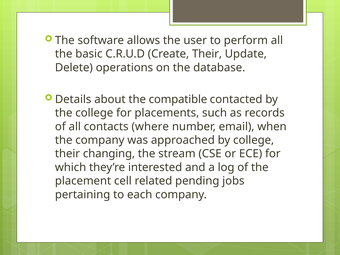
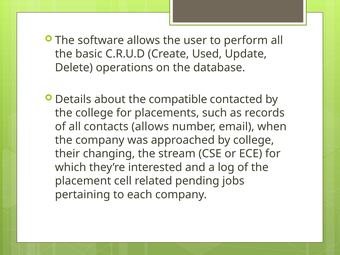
Create Their: Their -> Used (207, 54)
contacts where: where -> allows (150, 127)
